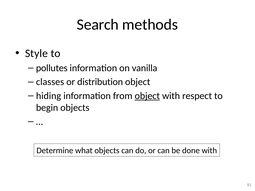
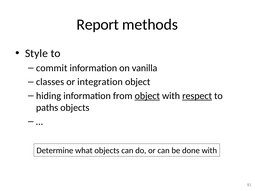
Search: Search -> Report (98, 25)
pollutes: pollutes -> commit (52, 68)
distribution: distribution -> integration (100, 82)
respect underline: none -> present (197, 96)
begin: begin -> paths (47, 108)
